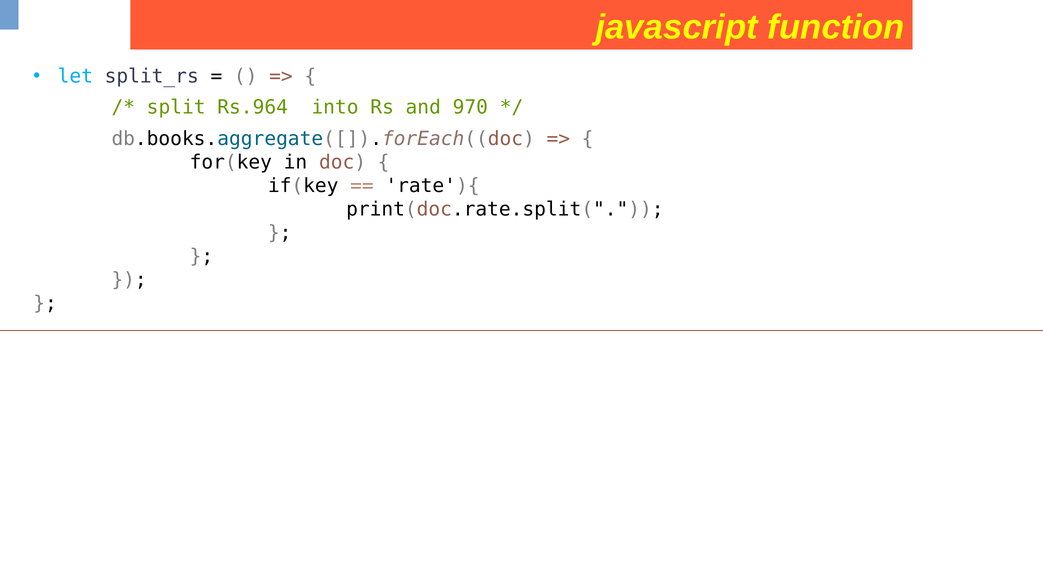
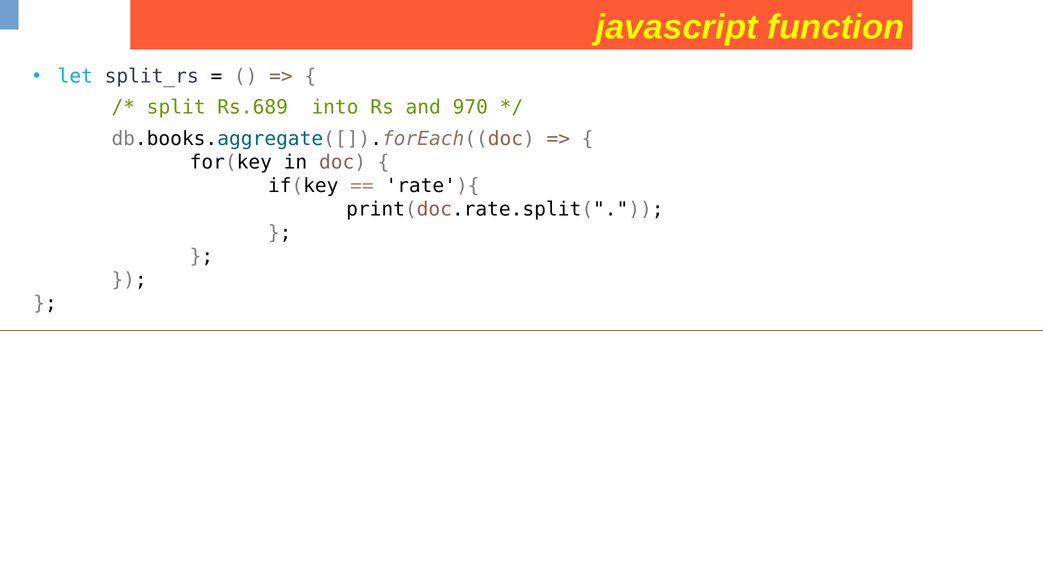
Rs.964: Rs.964 -> Rs.689 (253, 107)
